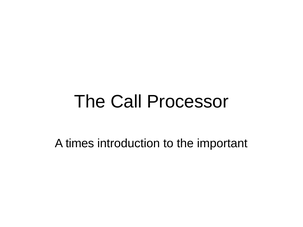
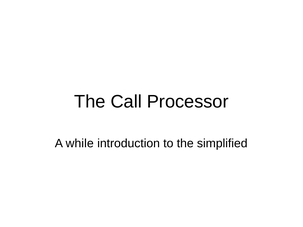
times: times -> while (80, 144)
important: important -> simplified (222, 144)
